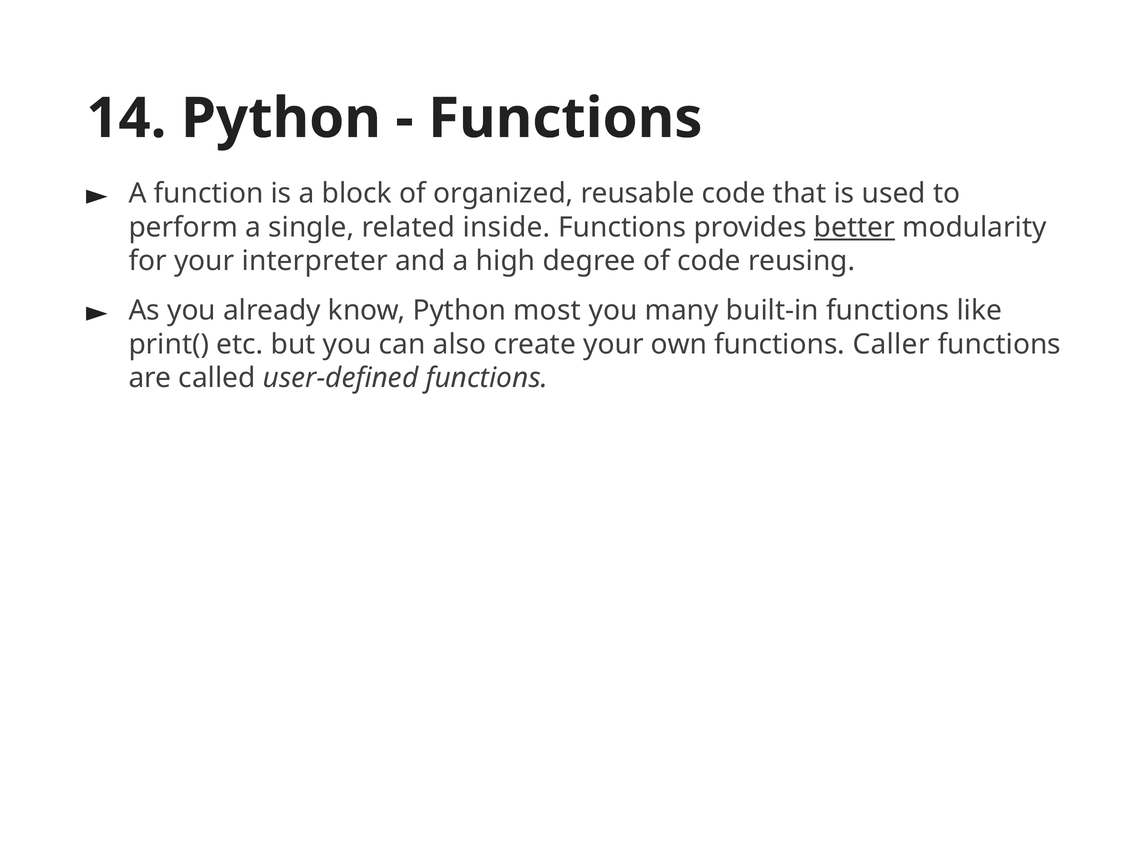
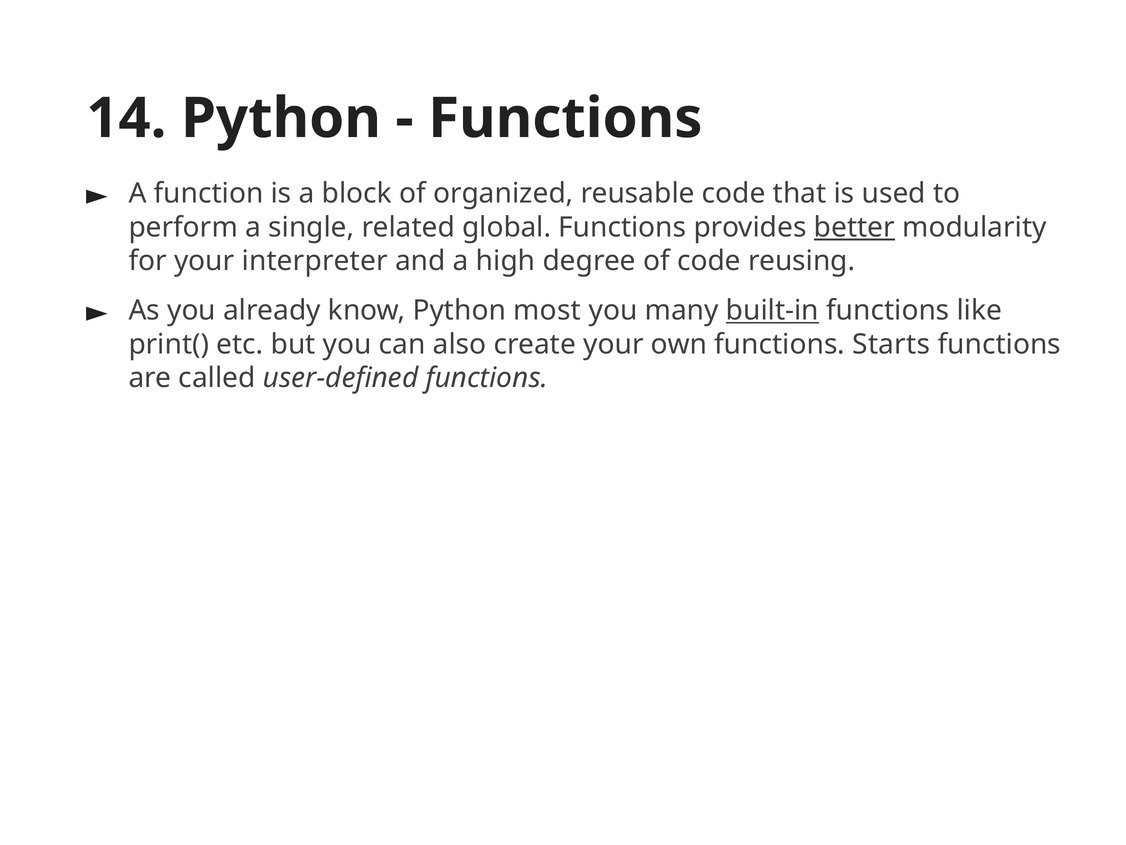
inside: inside -> global (507, 227)
built-in underline: none -> present (772, 310)
Caller: Caller -> Starts (891, 344)
